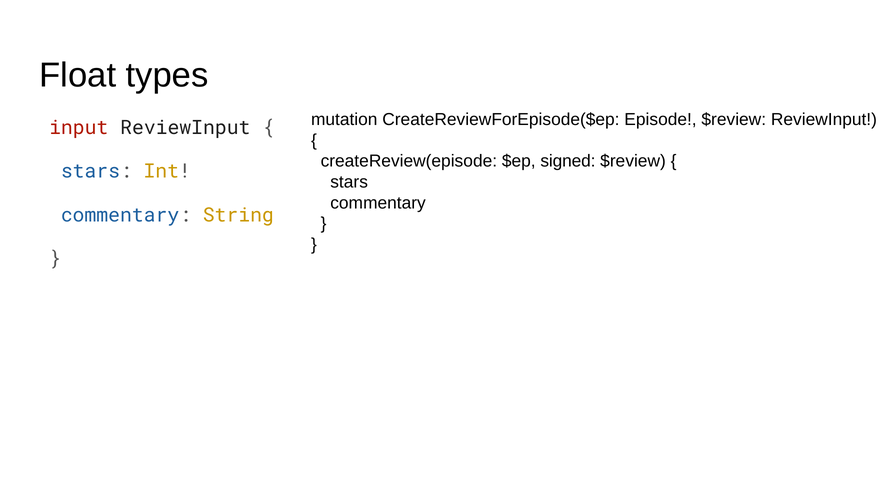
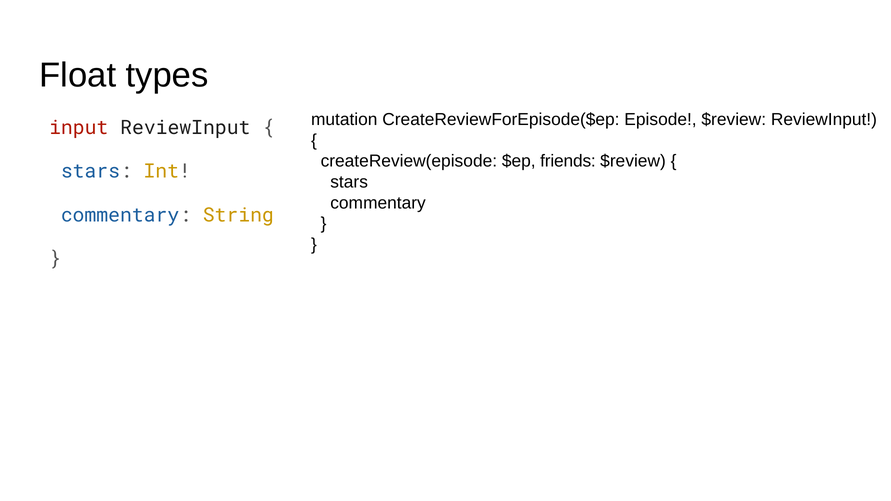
signed: signed -> friends (568, 161)
